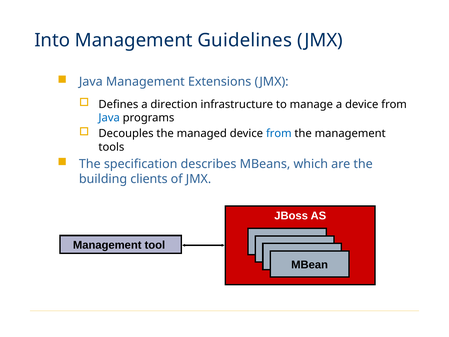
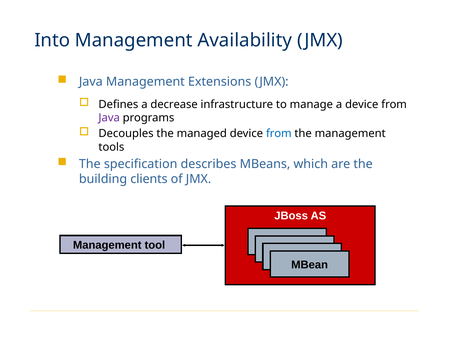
Guidelines: Guidelines -> Availability (245, 40)
direction: direction -> decrease (174, 104)
Java colour: blue -> purple (109, 118)
